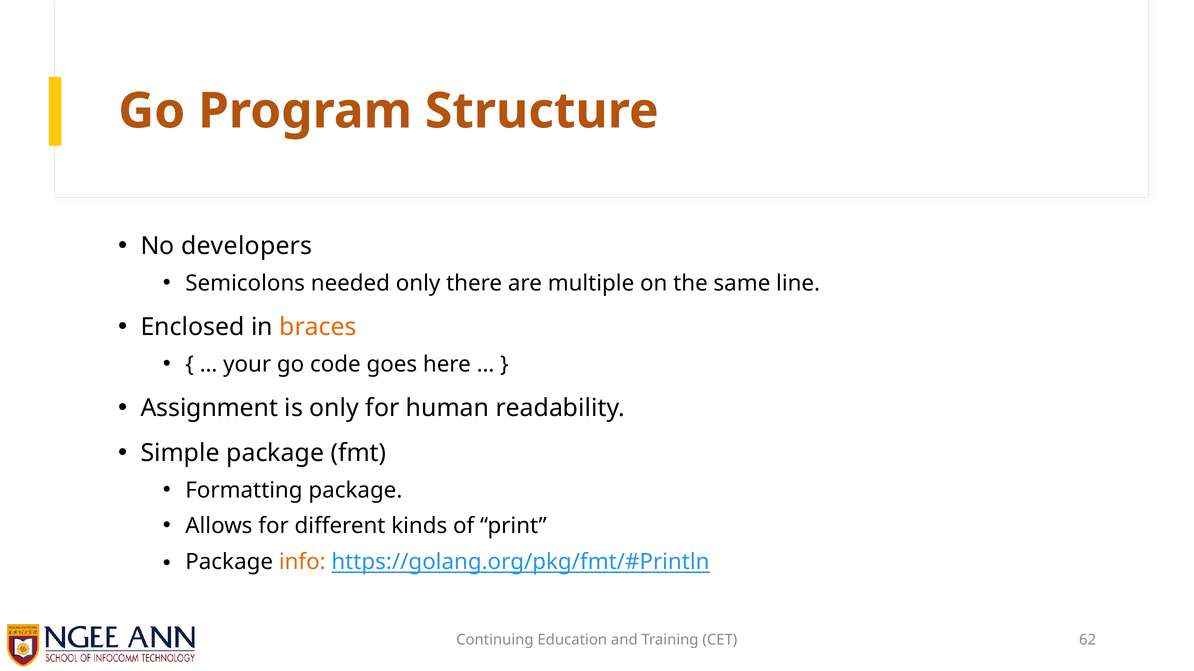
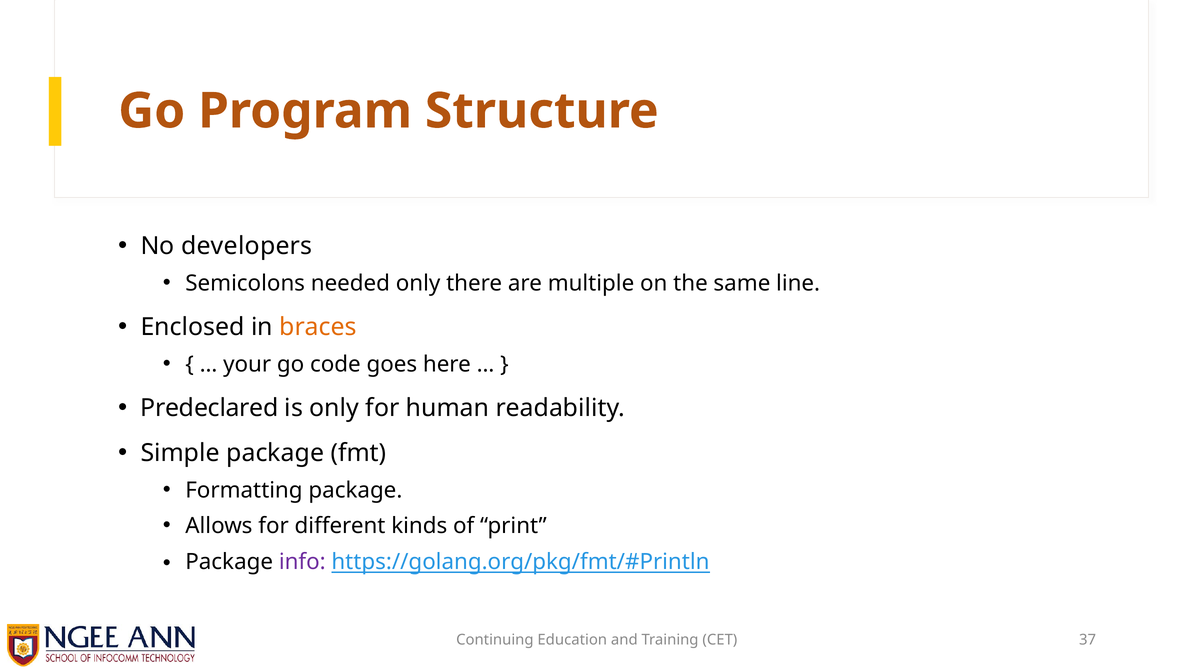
Assignment: Assignment -> Predeclared (209, 408)
info colour: orange -> purple (302, 563)
62: 62 -> 37 (1088, 640)
